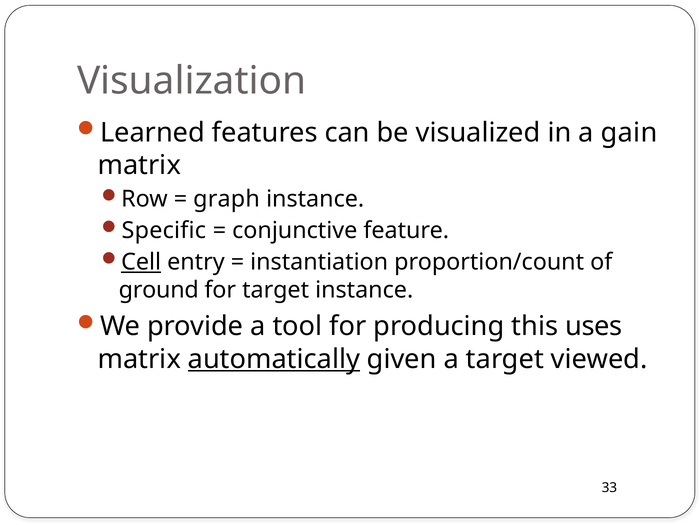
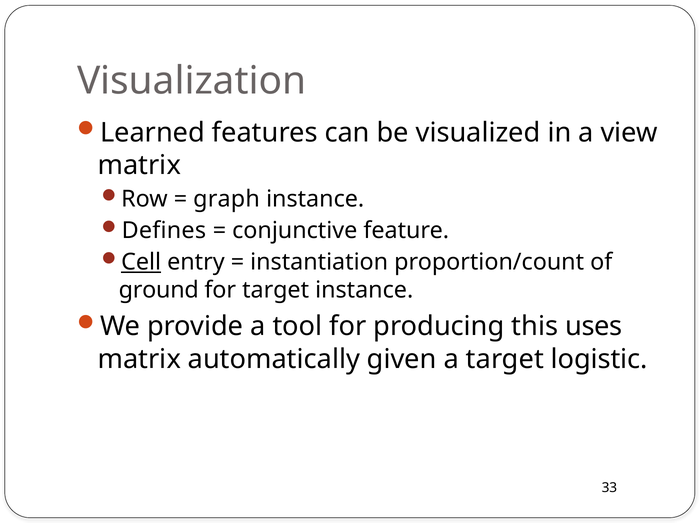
gain: gain -> view (629, 133)
Specific: Specific -> Defines (164, 231)
automatically underline: present -> none (274, 359)
viewed: viewed -> logistic (599, 359)
